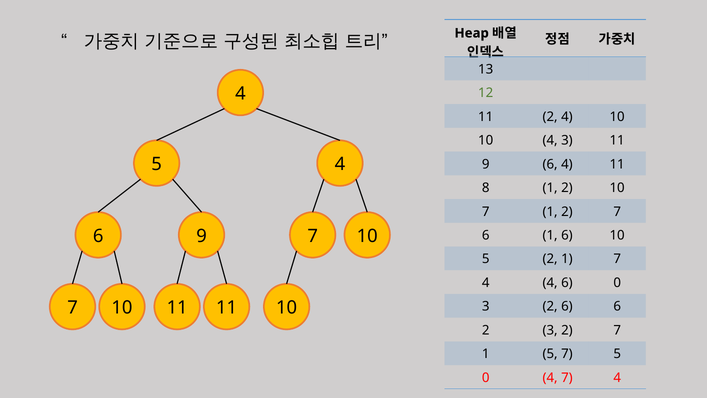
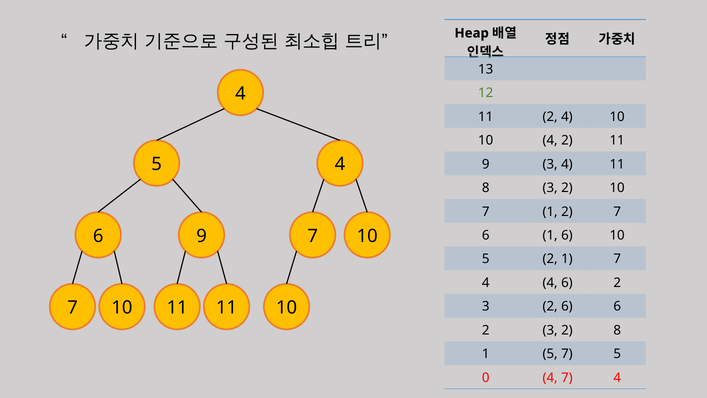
4 3: 3 -> 2 (567, 140)
9 6: 6 -> 3 (550, 164)
8 1: 1 -> 3 (550, 188)
4 6 0: 0 -> 2 (617, 283)
3 2 7: 7 -> 8 (617, 330)
